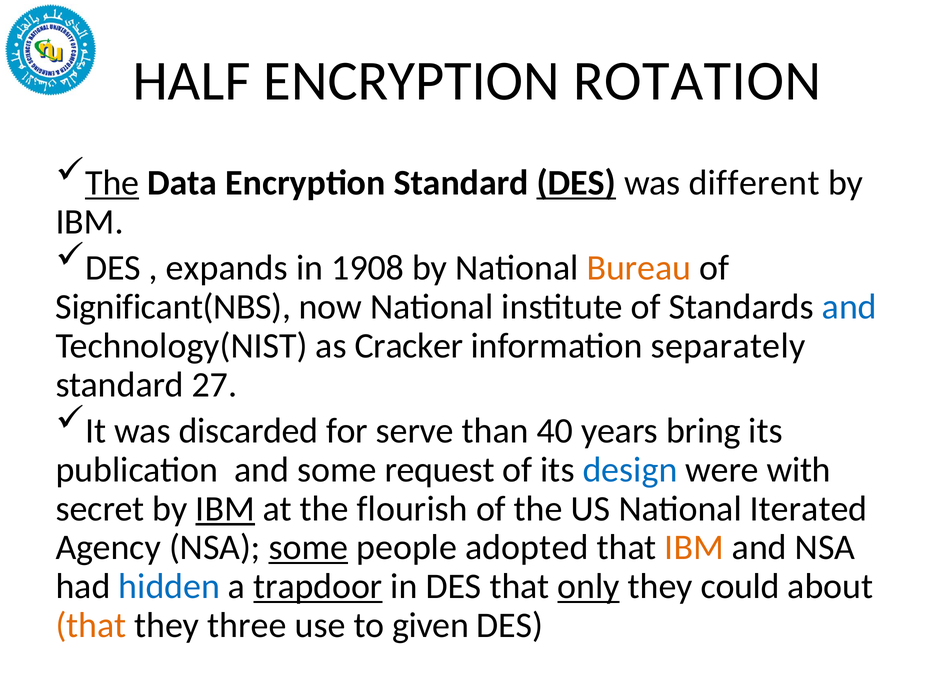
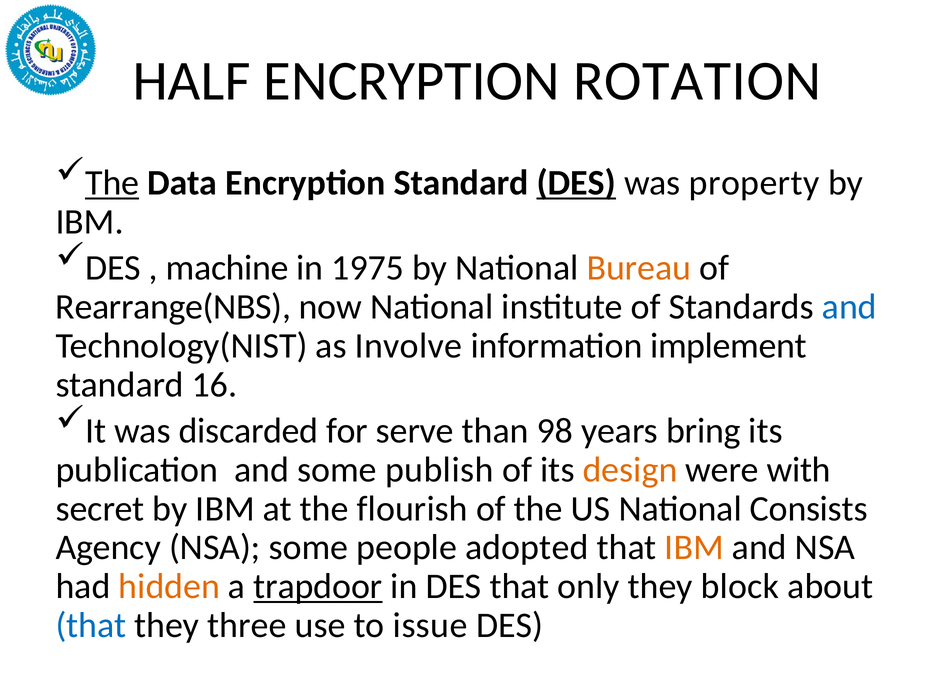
different: different -> property (754, 183)
expands: expands -> machine (227, 268)
1908: 1908 -> 1975 (368, 268)
Significant(NBS: Significant(NBS -> Rearrange(NBS (173, 307)
Cracker: Cracker -> Involve (409, 346)
separately: separately -> implement (728, 346)
27: 27 -> 16 (214, 385)
40: 40 -> 98 (555, 431)
request: request -> publish (439, 470)
design colour: blue -> orange (630, 470)
IBM underline: present -> none (225, 509)
Iterated: Iterated -> Consists (809, 509)
some underline: present -> none (308, 547)
hidden colour: blue -> orange (169, 586)
only underline: present -> none (589, 586)
could: could -> block (740, 586)
that colour: orange -> blue (91, 625)
given: given -> issue (430, 625)
